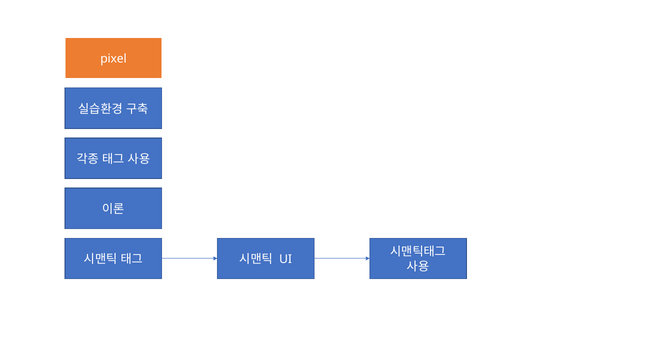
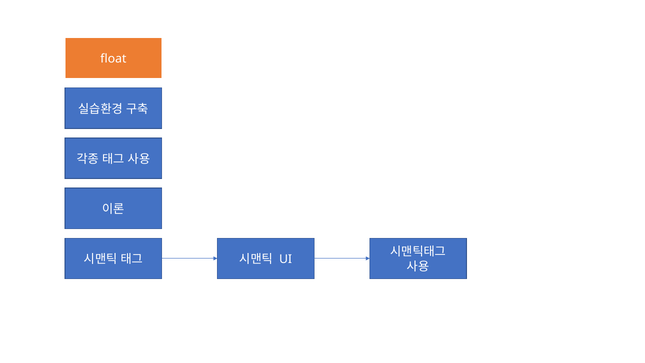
pixel: pixel -> float (113, 59)
